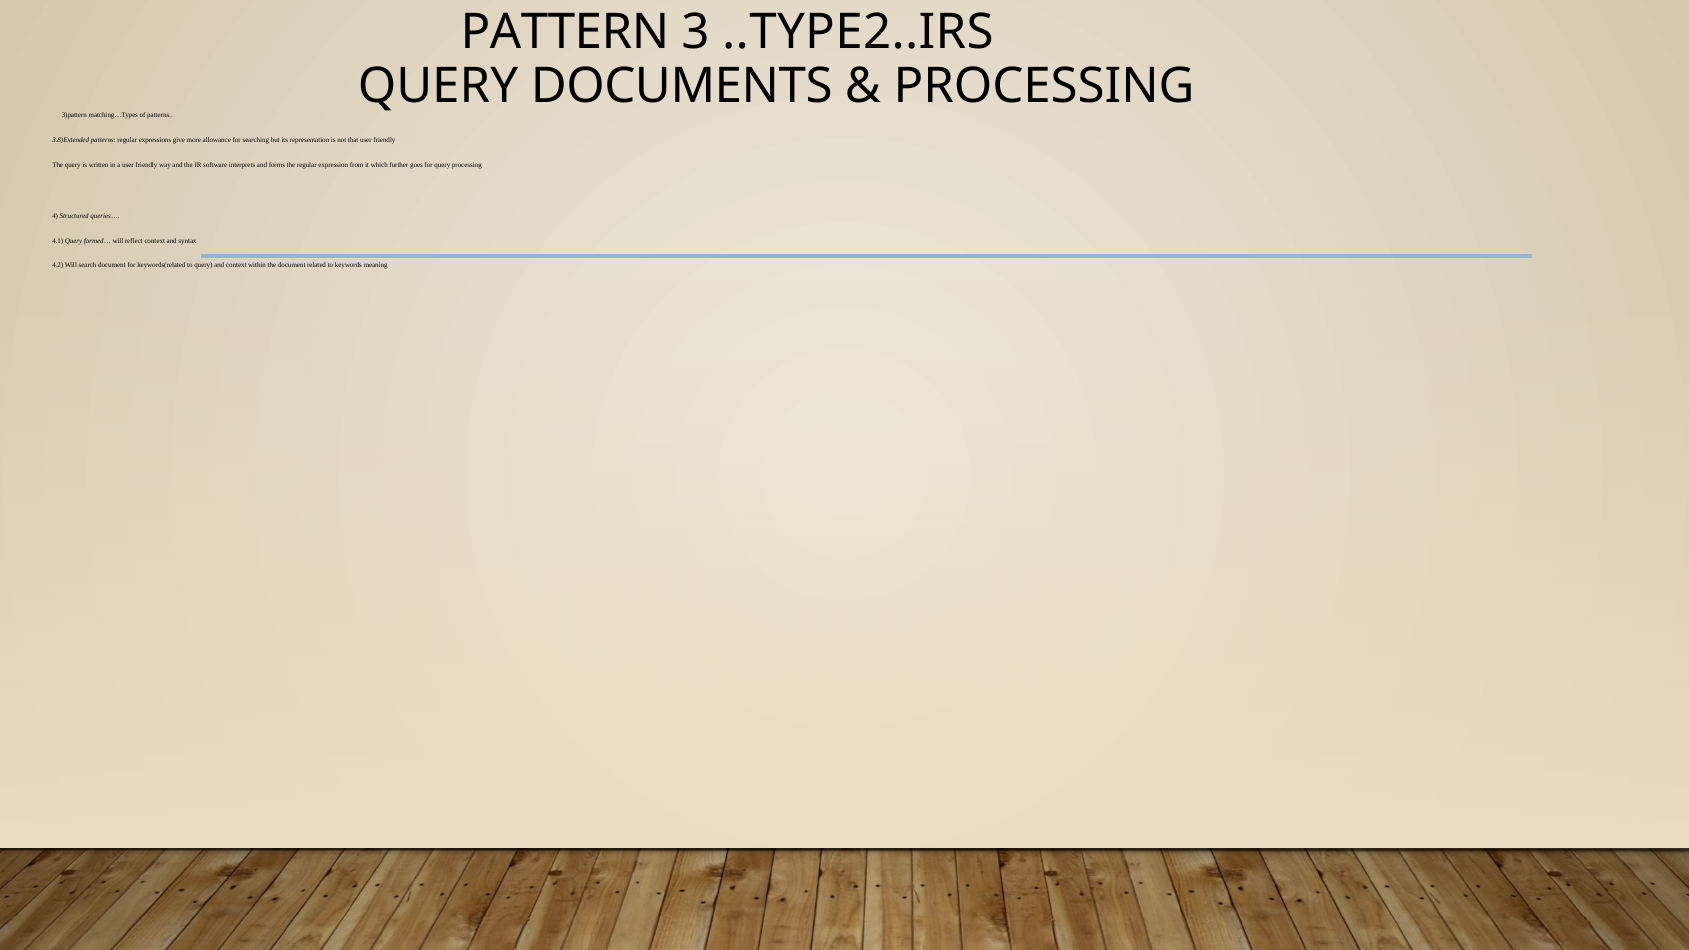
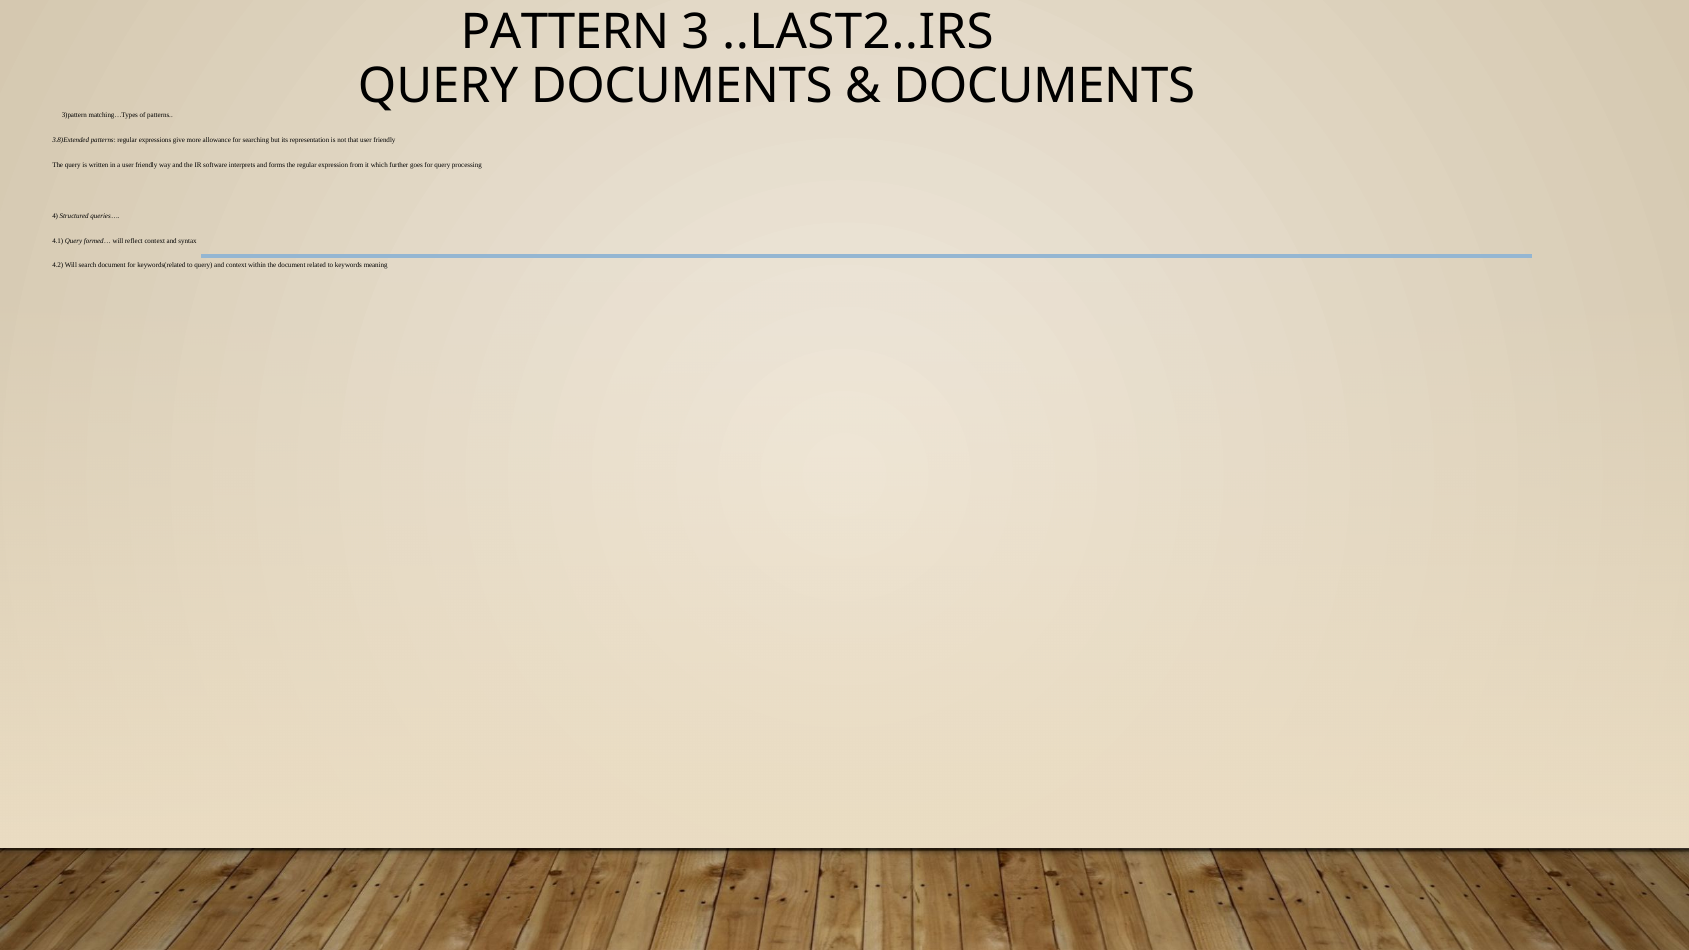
..TYPE2..IRS: ..TYPE2..IRS -> ..LAST2..IRS (858, 33)
PROCESSING: PROCESSING -> DOCUMENTS (1044, 86)
